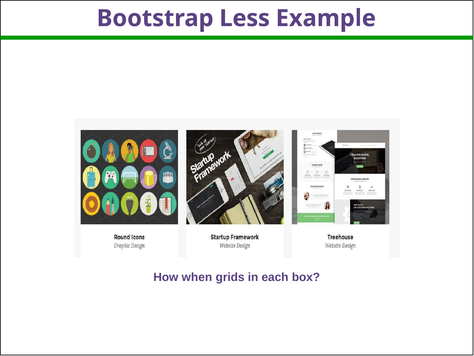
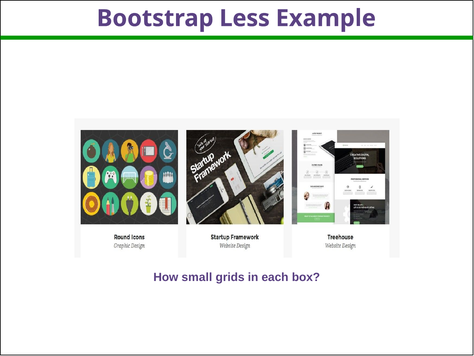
when: when -> small (197, 277)
